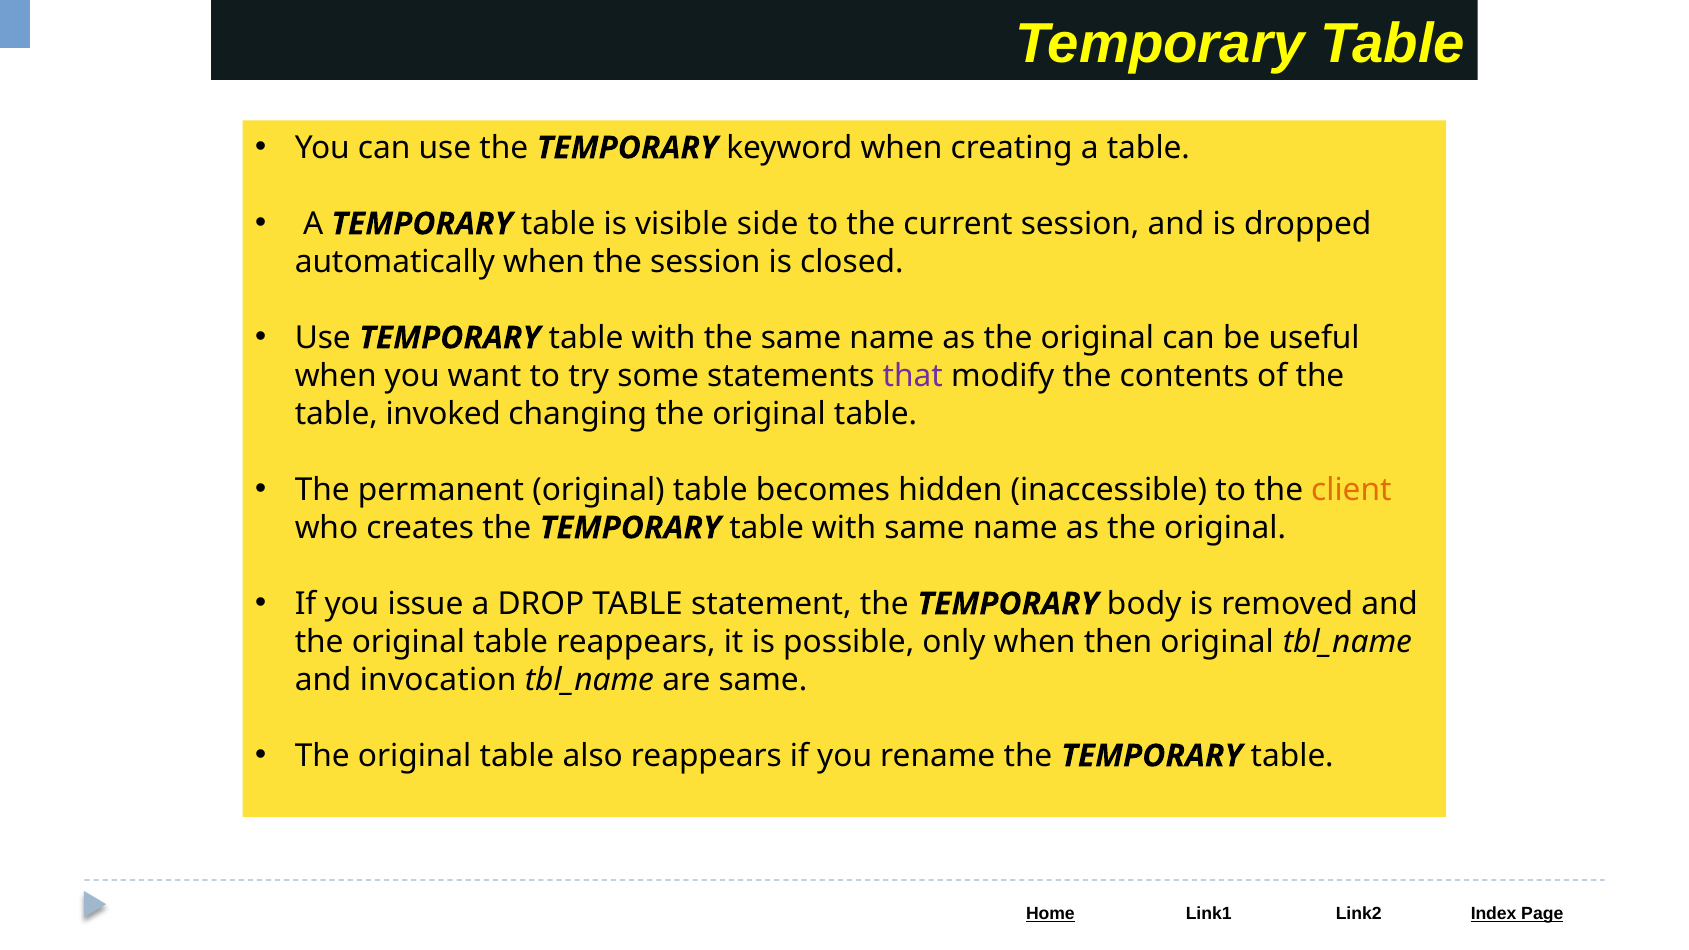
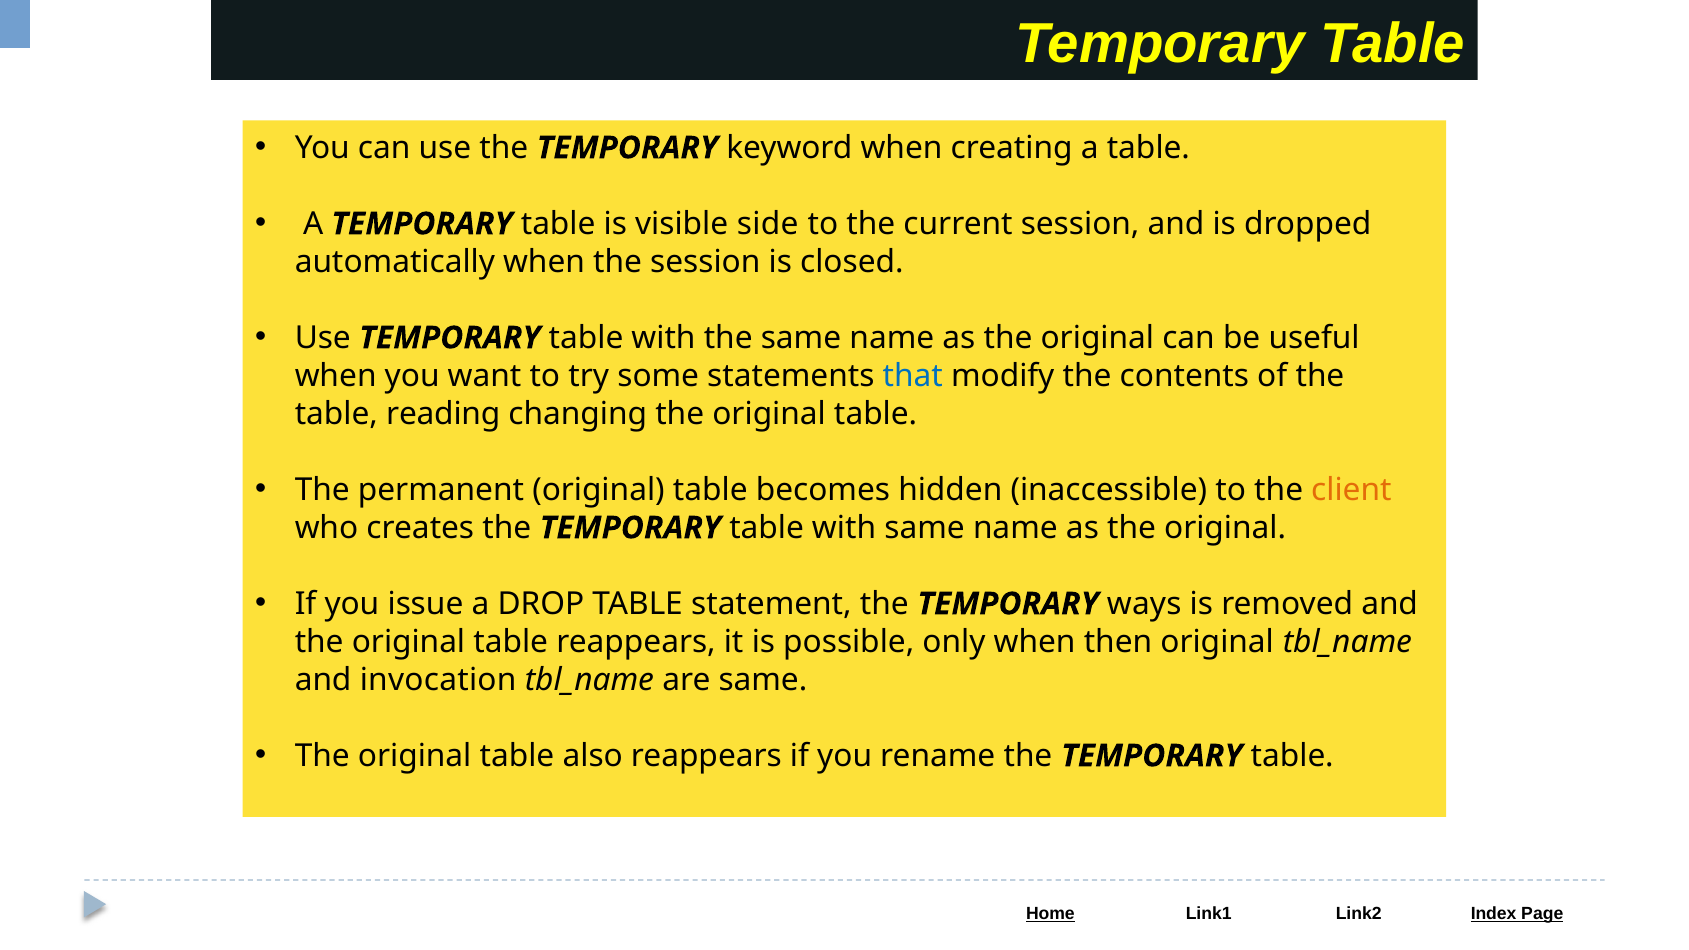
that colour: purple -> blue (913, 376)
invoked: invoked -> reading (443, 414)
body: body -> ways (1144, 604)
